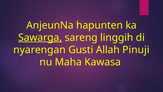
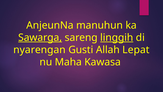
hapunten: hapunten -> manuhun (100, 25)
linggih underline: none -> present (117, 37)
Pinuji: Pinuji -> Lepat (136, 50)
